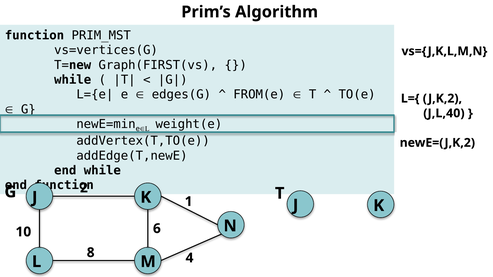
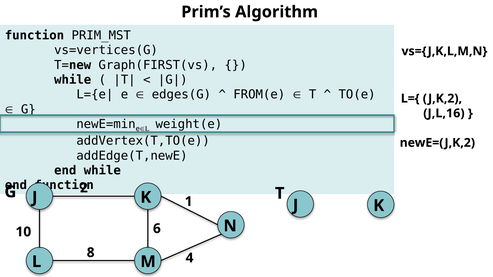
J,L,40: J,L,40 -> J,L,16 (444, 113)
